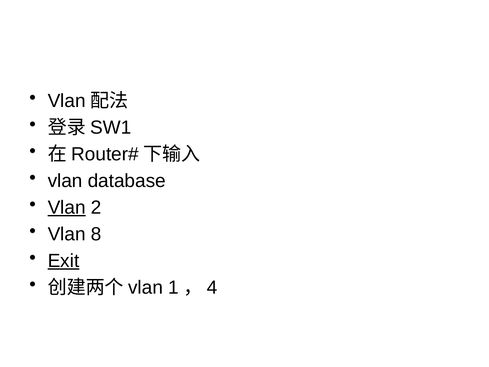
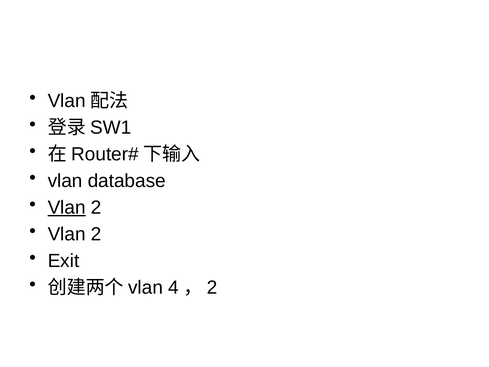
8: 8 -> 2 (96, 234)
Exit underline: present -> none (63, 261)
1: 1 -> 4 (174, 287)
4: 4 -> 2 (212, 287)
